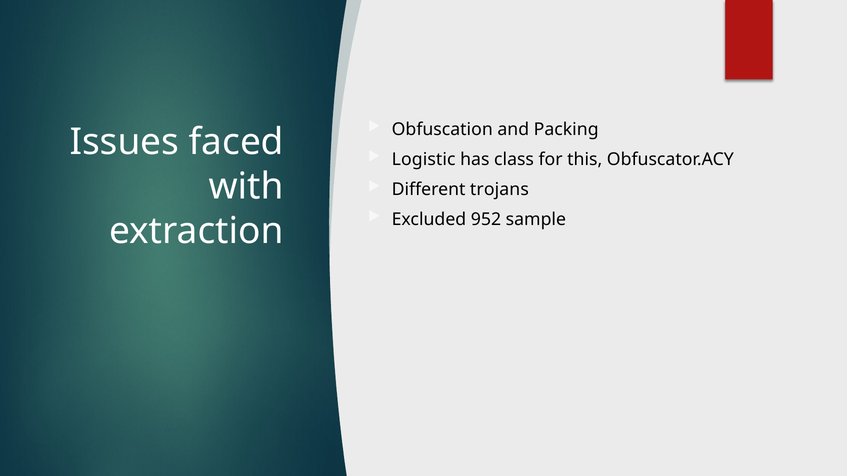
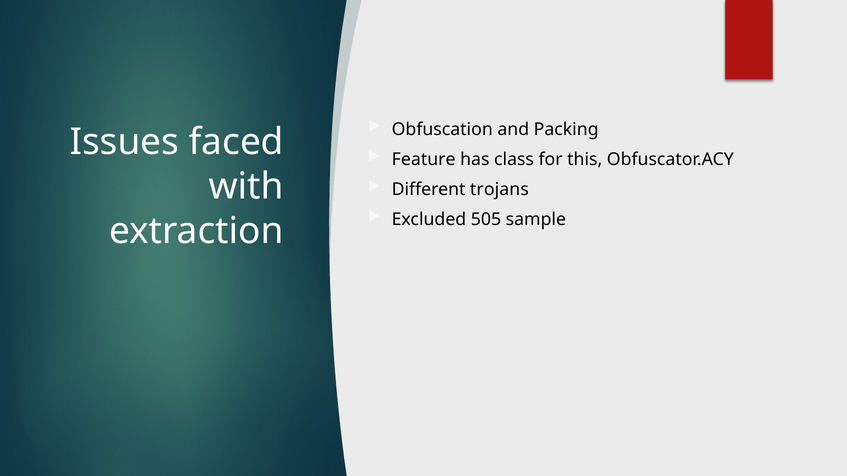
Logistic: Logistic -> Feature (424, 159)
952: 952 -> 505 (486, 219)
